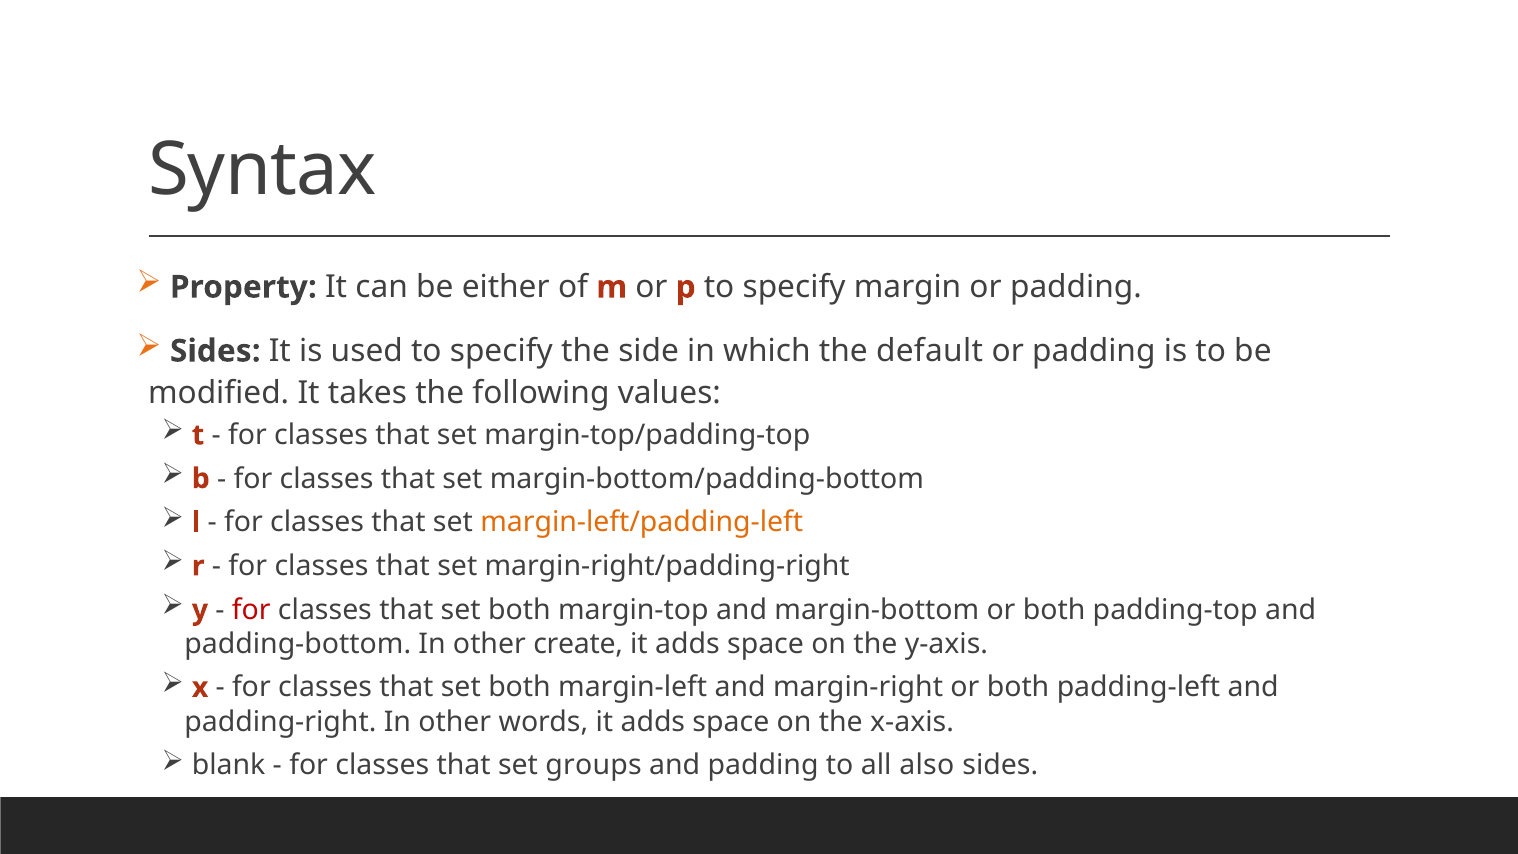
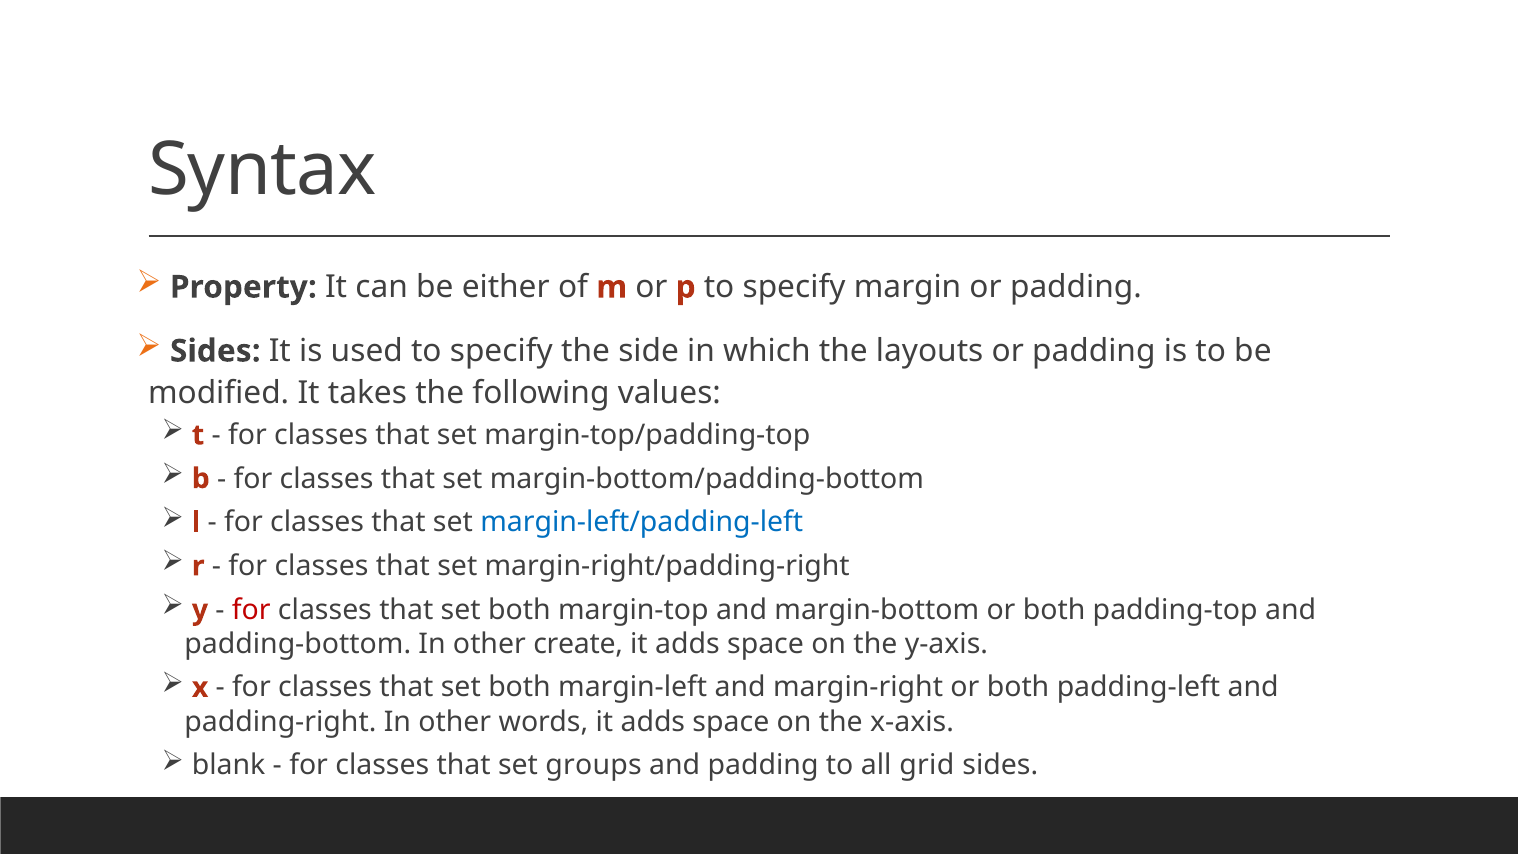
default: default -> layouts (930, 351)
margin-left/padding-left colour: orange -> blue (642, 522)
also: also -> grid (927, 765)
